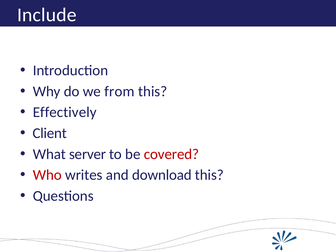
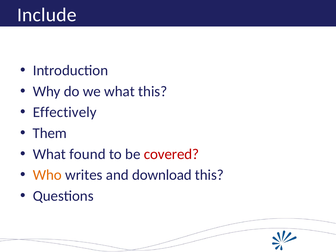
we from: from -> what (120, 91)
Client: Client -> Them (50, 133)
server: server -> found (87, 154)
Who colour: red -> orange (47, 175)
